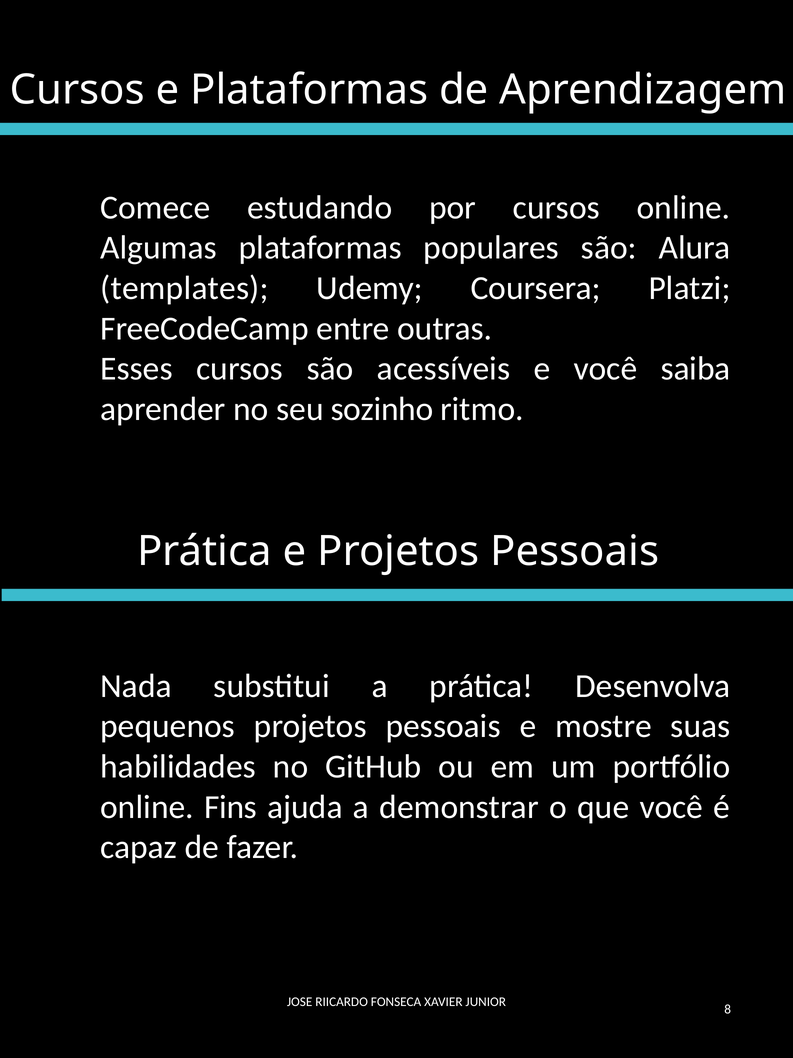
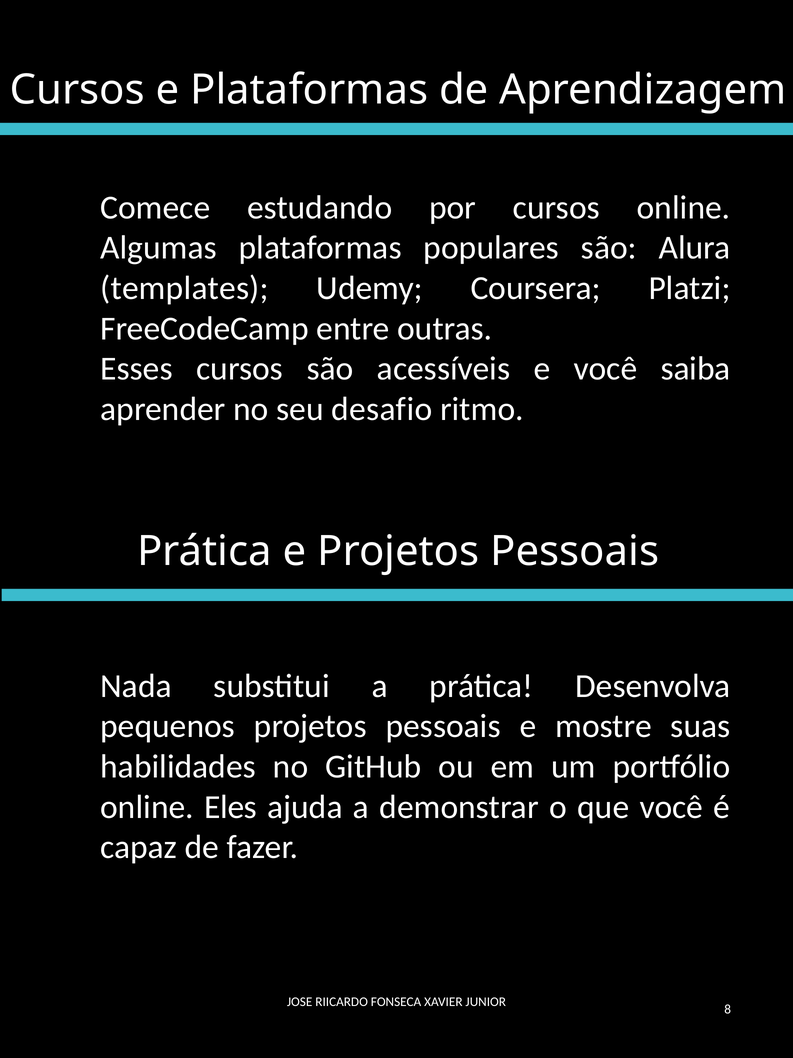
sozinho: sozinho -> desafio (382, 409)
Fins: Fins -> Eles (231, 807)
